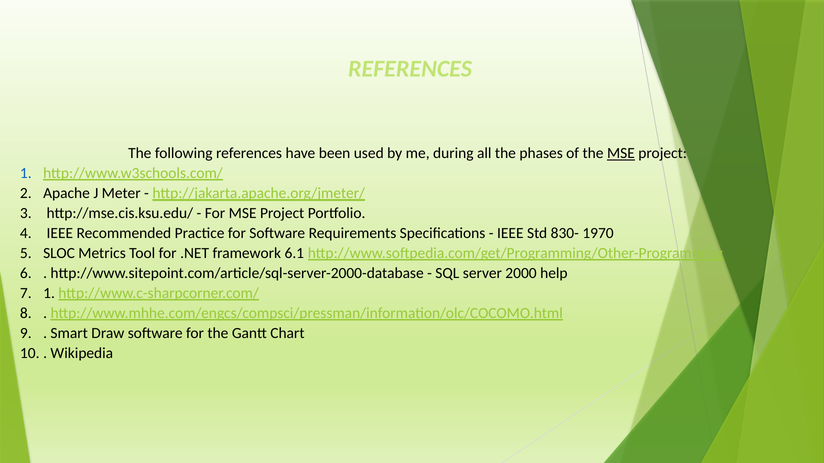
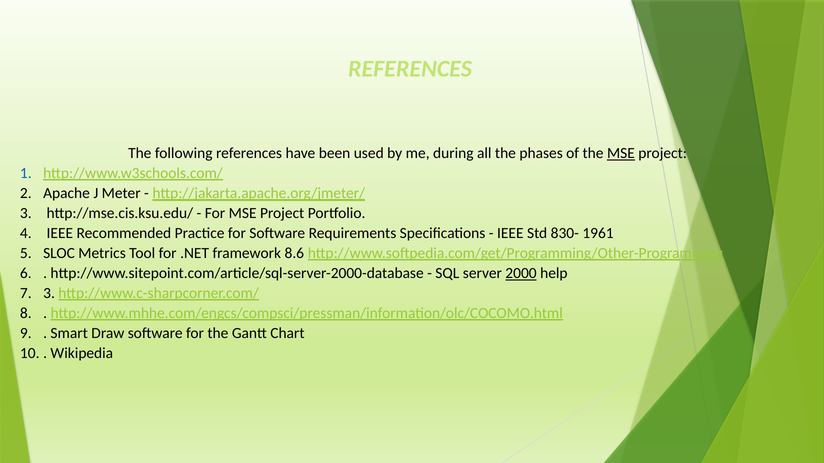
1970: 1970 -> 1961 (598, 233)
6.1: 6.1 -> 8.6 (294, 253)
2000 underline: none -> present (521, 273)
1: 1 -> 3 (49, 293)
